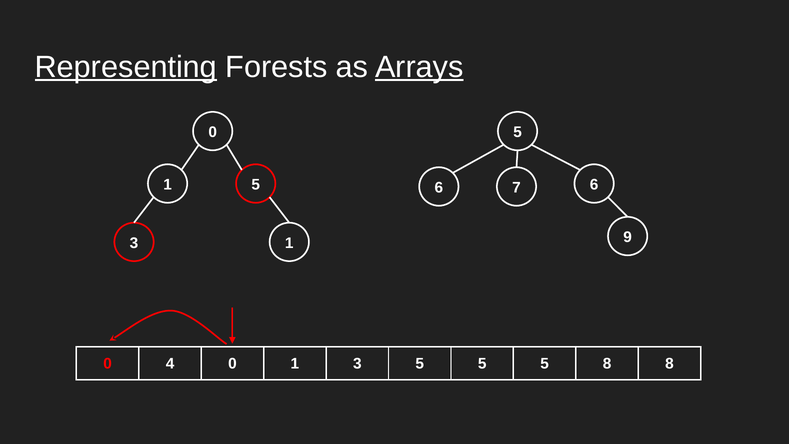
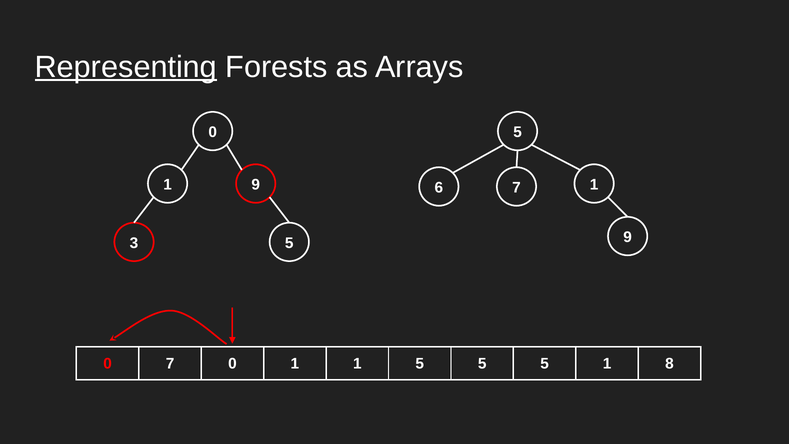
Arrays underline: present -> none (419, 67)
5: 5 -> 9 (256, 185)
6 6: 6 -> 1 (594, 185)
3 1: 1 -> 5 (289, 243)
0 4: 4 -> 7 (170, 363)
1 3: 3 -> 1 (357, 363)
5 8: 8 -> 1 (607, 363)
